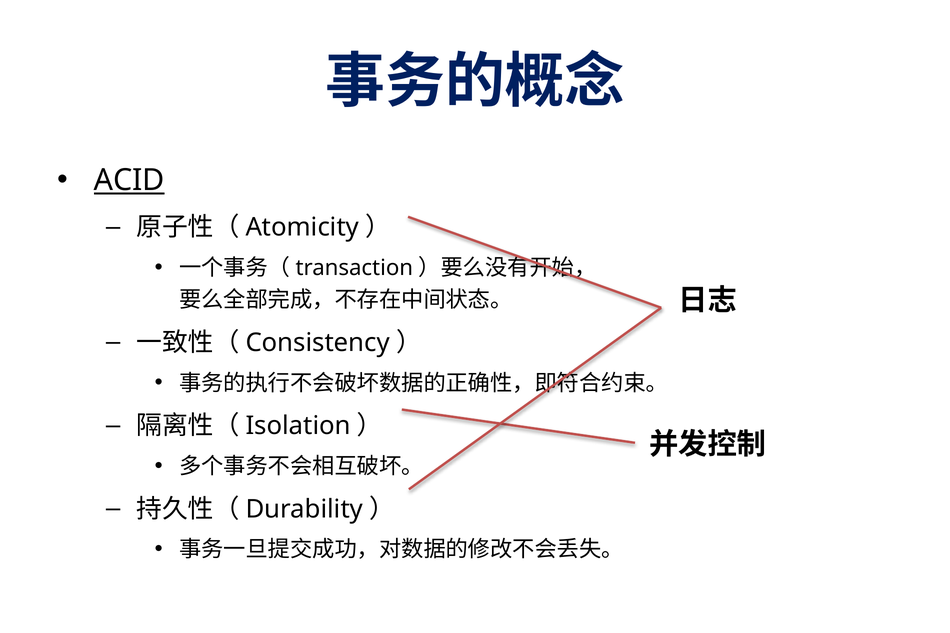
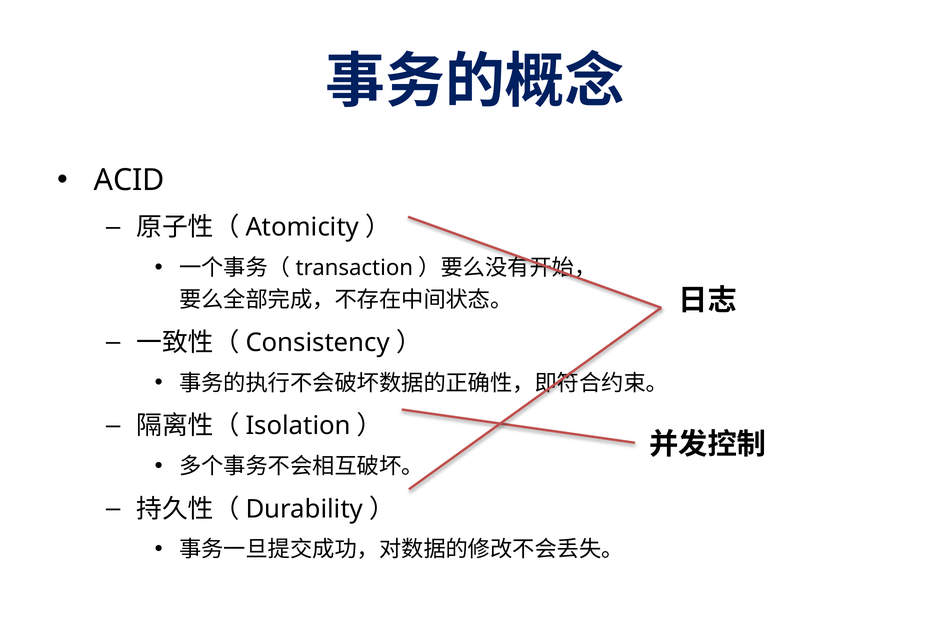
ACID underline: present -> none (129, 180)
